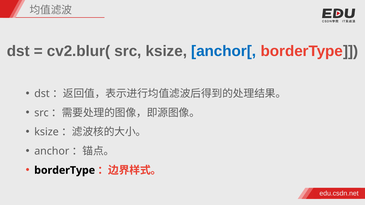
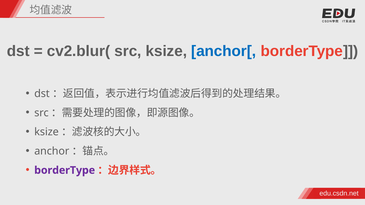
borderType colour: black -> purple (65, 171)
